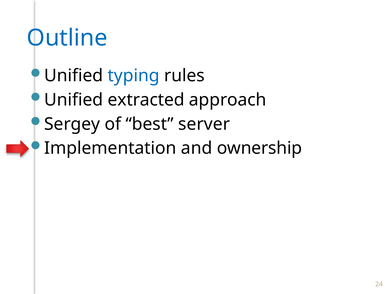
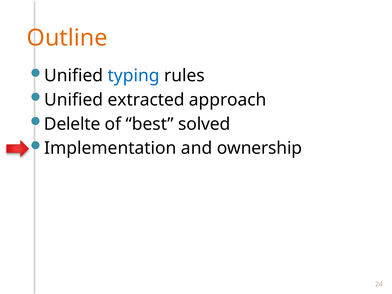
Outline colour: blue -> orange (67, 38)
Sergey: Sergey -> Delelte (72, 124)
server: server -> solved (204, 124)
